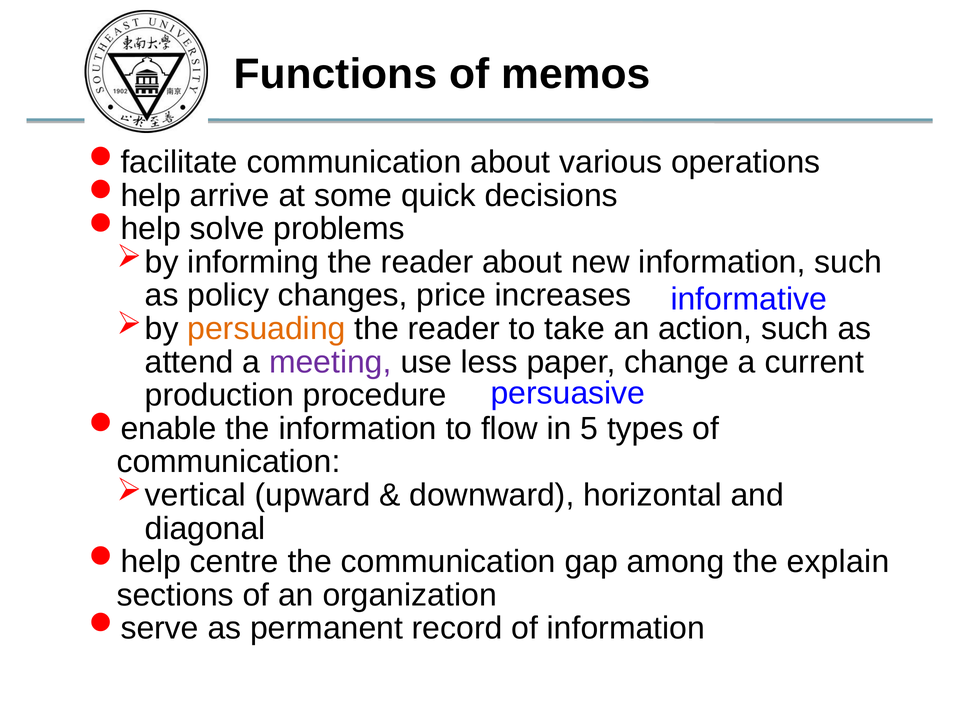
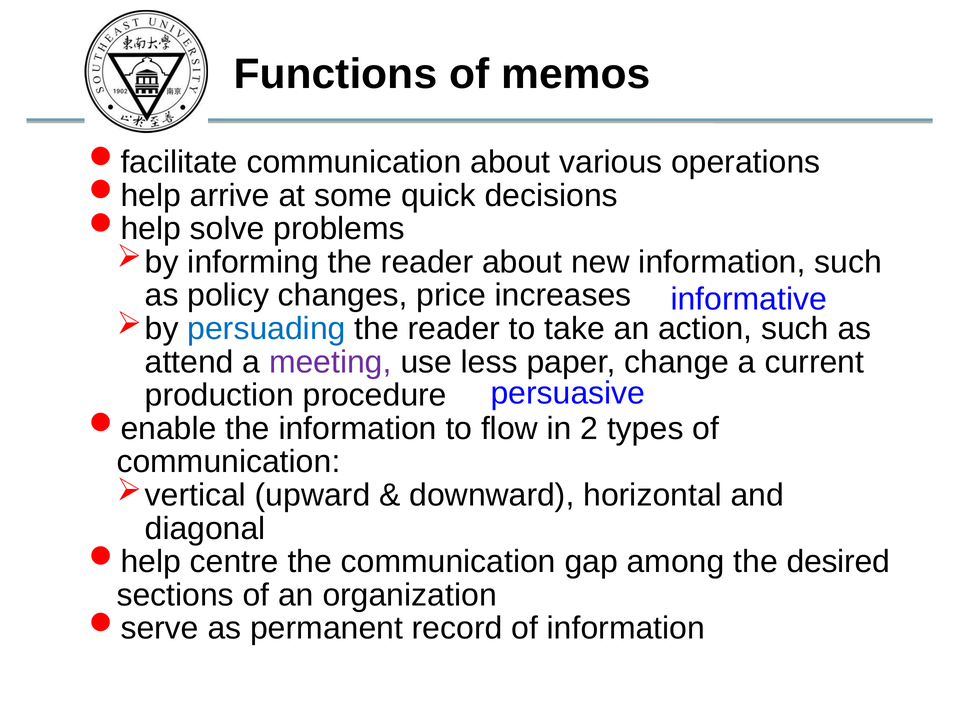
persuading colour: orange -> blue (266, 329)
5: 5 -> 2 (589, 429)
explain: explain -> desired (838, 562)
